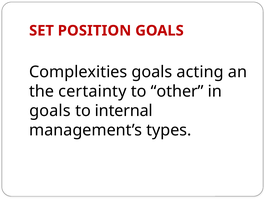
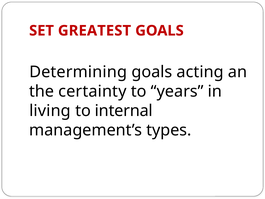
POSITION: POSITION -> GREATEST (94, 31)
Complexities: Complexities -> Determining (78, 72)
other: other -> years (177, 91)
goals: goals -> living (50, 111)
